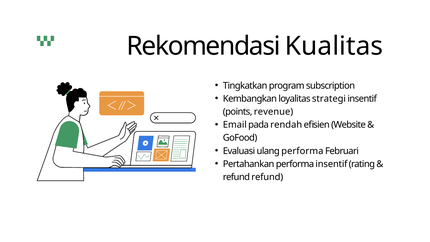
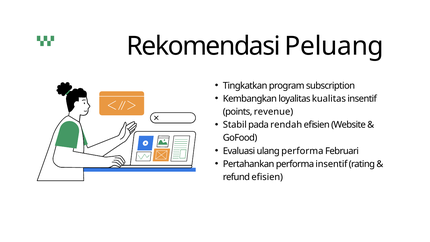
Kualitas: Kualitas -> Peluang (334, 46)
strategi: strategi -> kualitas (329, 99)
Email: Email -> Stabil (235, 125)
refund refund: refund -> efisien (267, 177)
